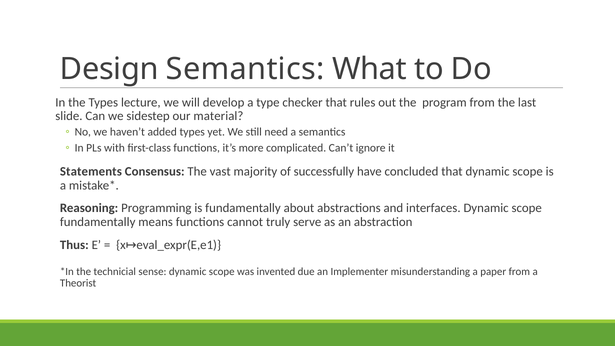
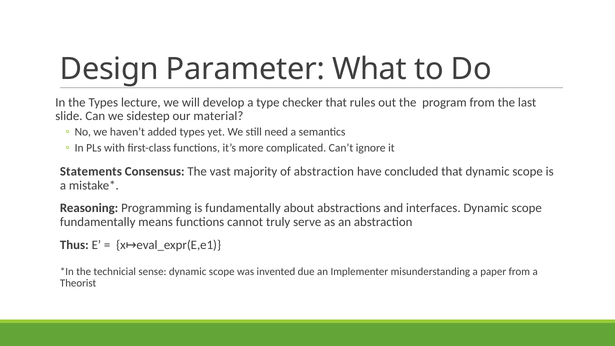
Design Semantics: Semantics -> Parameter (245, 69)
of successfully: successfully -> abstraction (324, 172)
